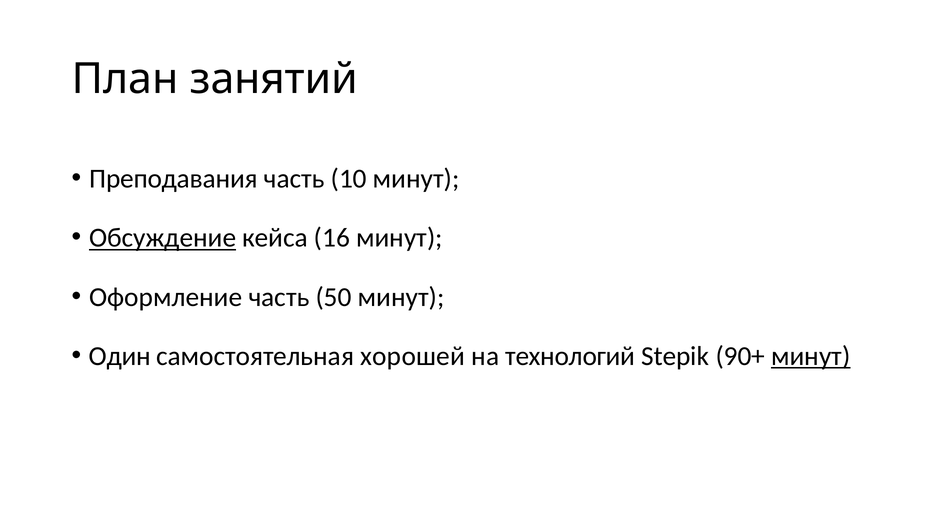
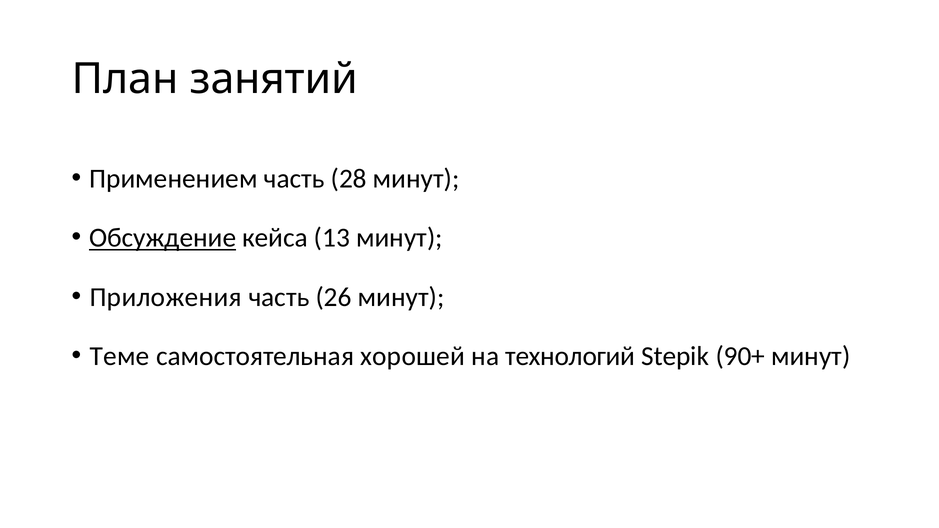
Преподавания: Преподавания -> Применением (173, 179)
10: 10 -> 28 (349, 179)
16: 16 -> 13 (332, 238)
Оформление: Оформление -> Приложения (166, 297)
50: 50 -> 26 (334, 297)
Один: Один -> Теме (120, 356)
минут underline: present -> none (811, 356)
